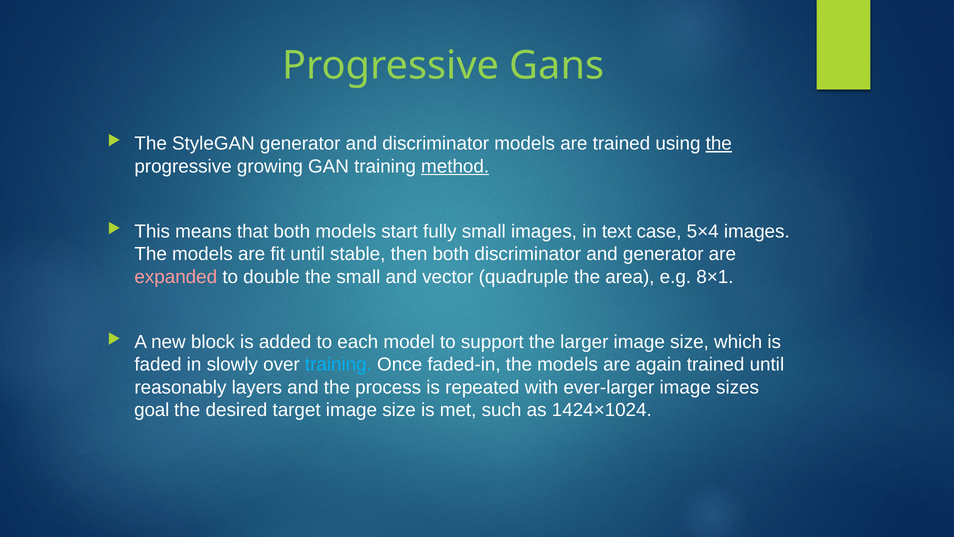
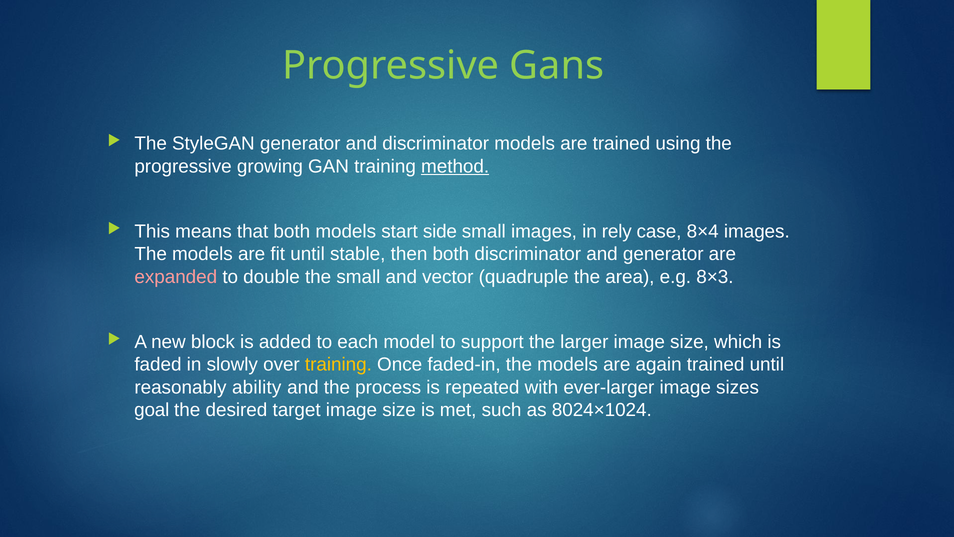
the underline: present -> none (719, 144)
fully: fully -> side (440, 231)
text: text -> rely (617, 231)
5×4: 5×4 -> 8×4 (703, 231)
8×1: 8×1 -> 8×3 (715, 277)
training colour: light blue -> yellow (338, 365)
layers: layers -> ability (257, 387)
1424×1024: 1424×1024 -> 8024×1024 (602, 410)
